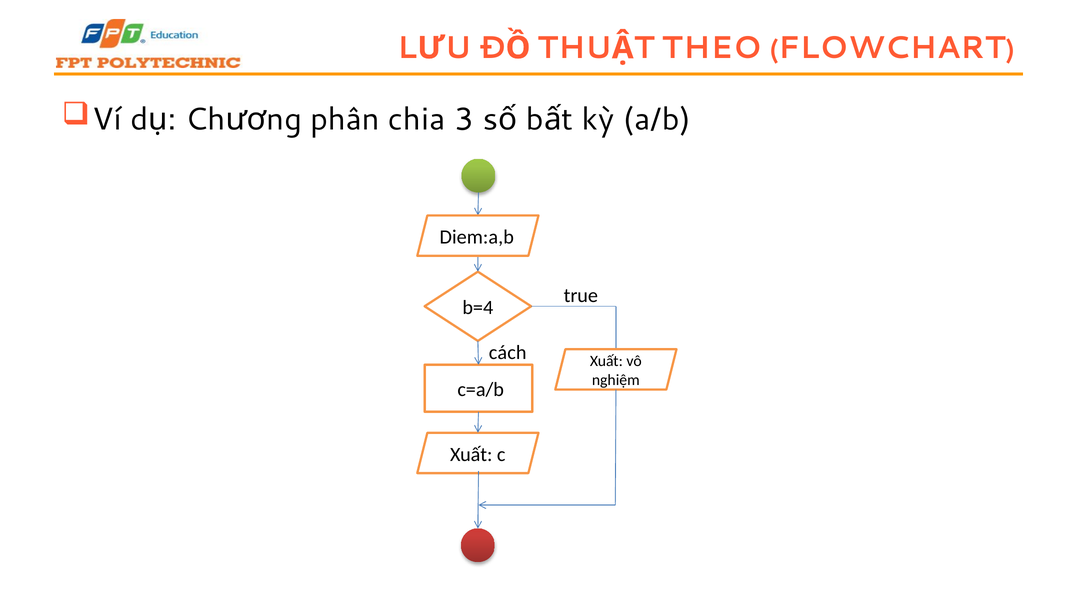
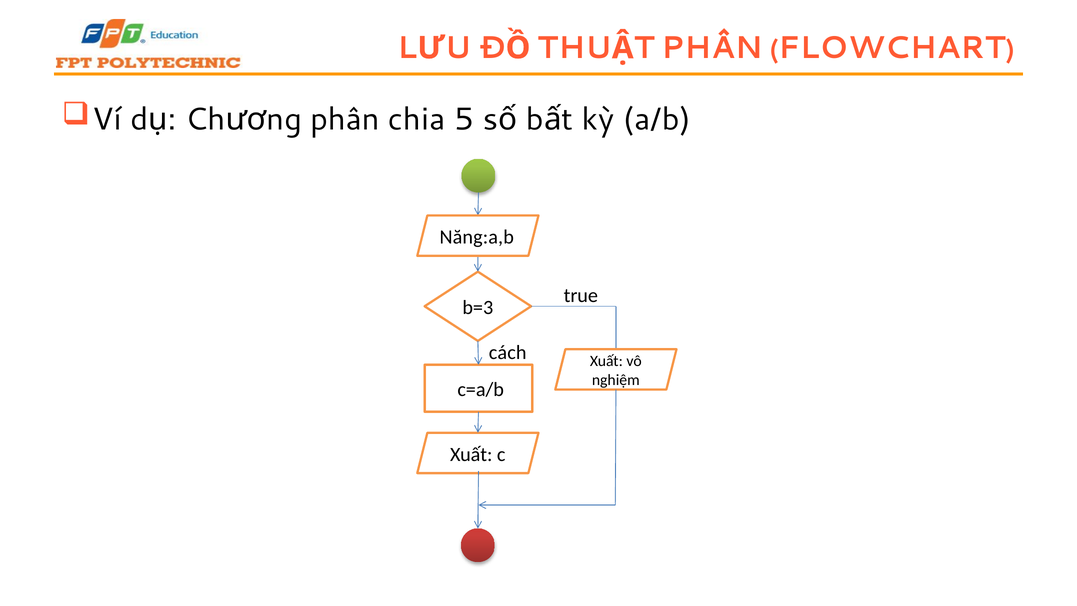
THEO: THEO -> PHÂN (712, 48)
3: 3 -> 5 (464, 119)
Diem:a,b: Diem:a,b -> Năng:a,b (477, 237)
b=4: b=4 -> b=3 (478, 308)
